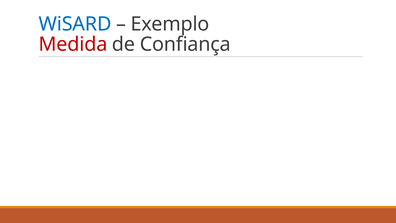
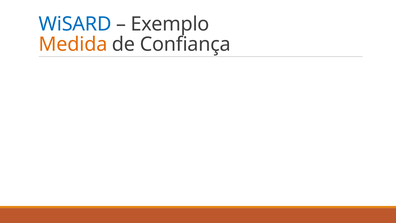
Medida colour: red -> orange (73, 44)
